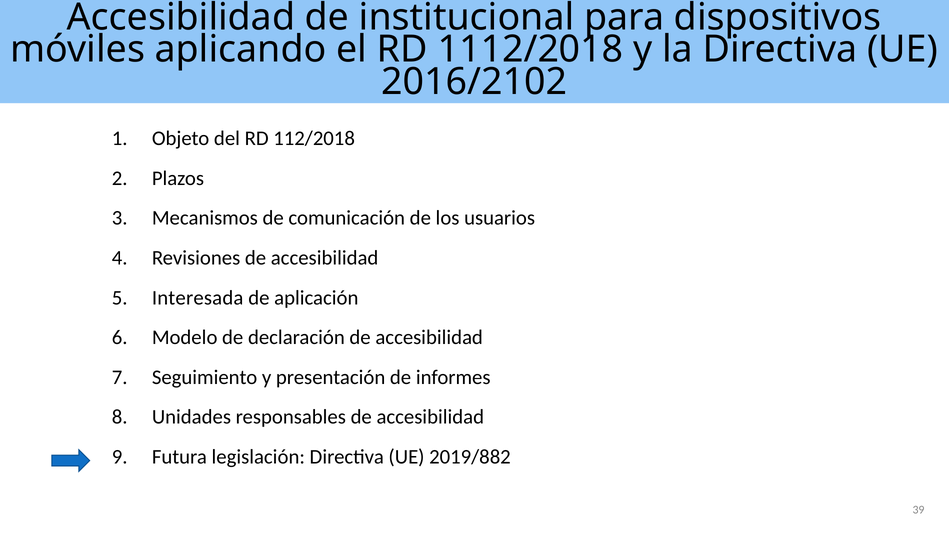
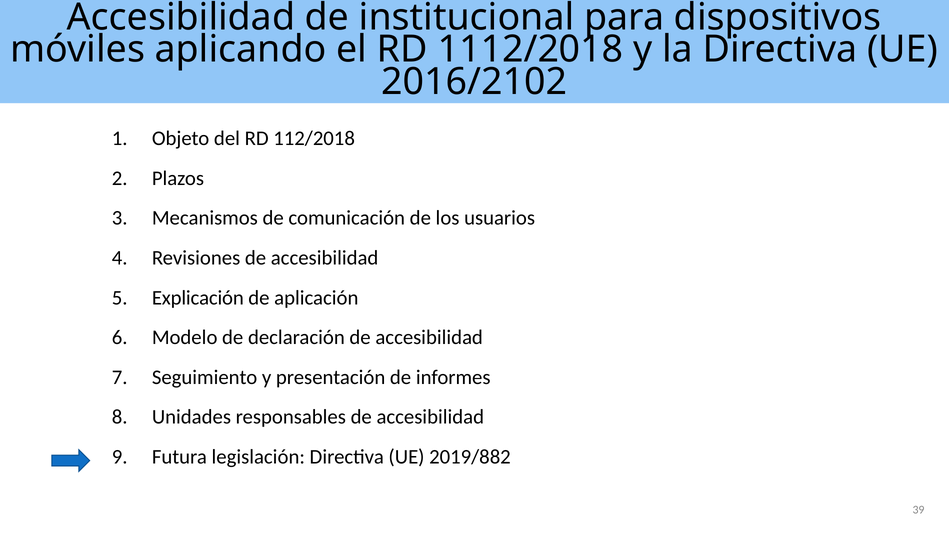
Interesada: Interesada -> Explicación (198, 298)
